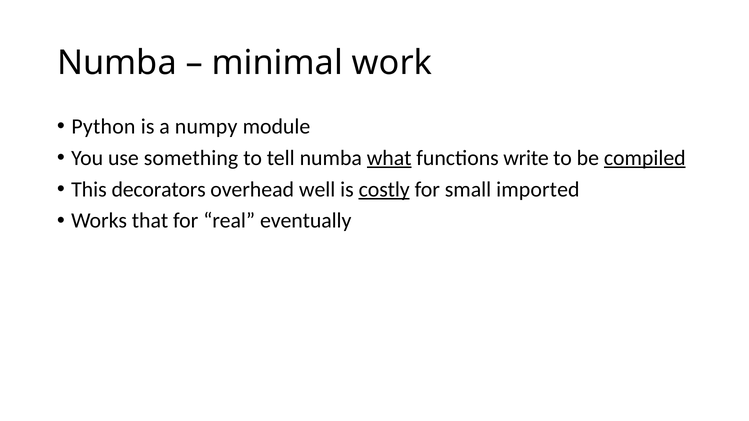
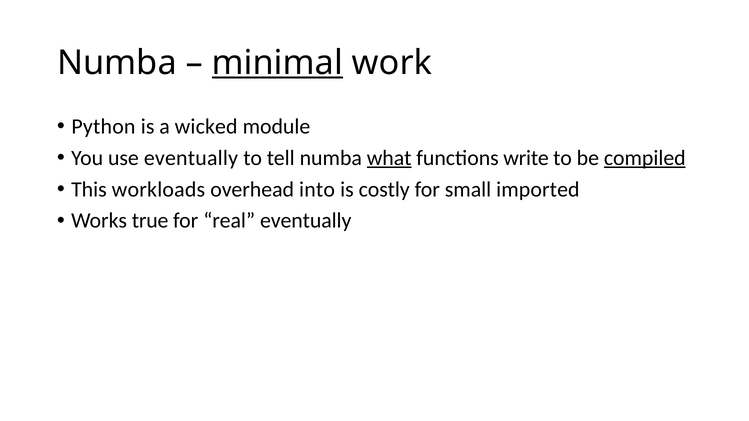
minimal underline: none -> present (277, 63)
numpy: numpy -> wicked (206, 127)
use something: something -> eventually (191, 158)
decorators: decorators -> workloads (158, 189)
well: well -> into (317, 189)
costly underline: present -> none (384, 189)
that: that -> true (150, 221)
